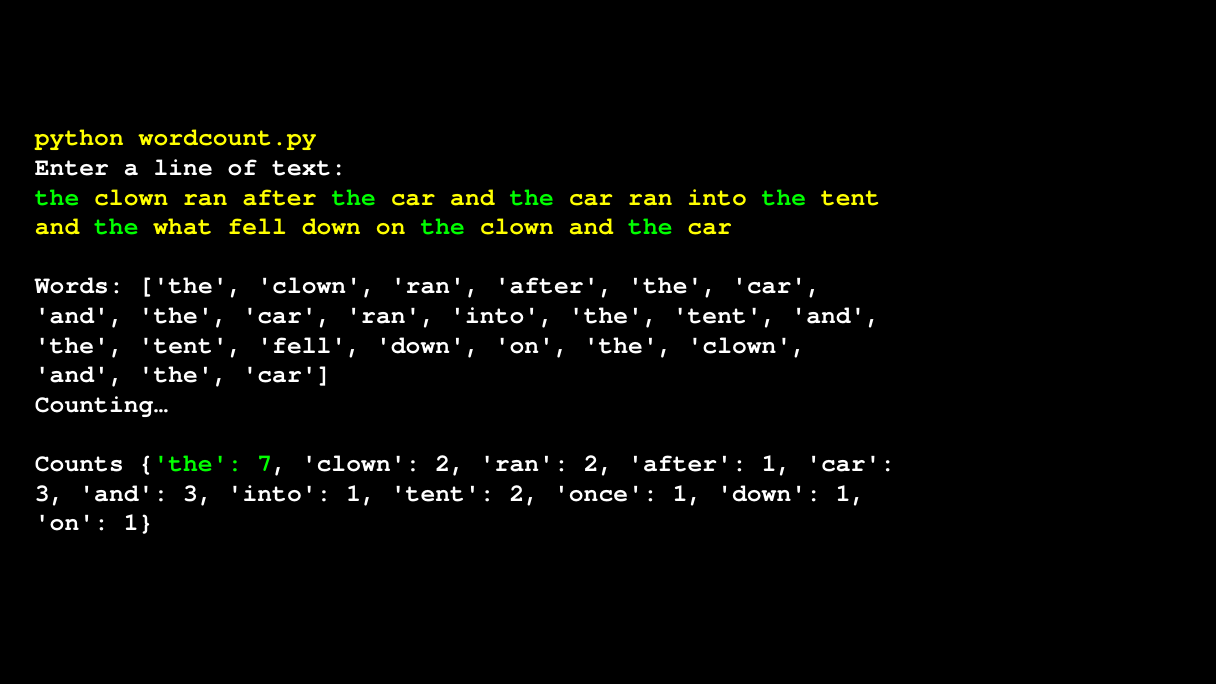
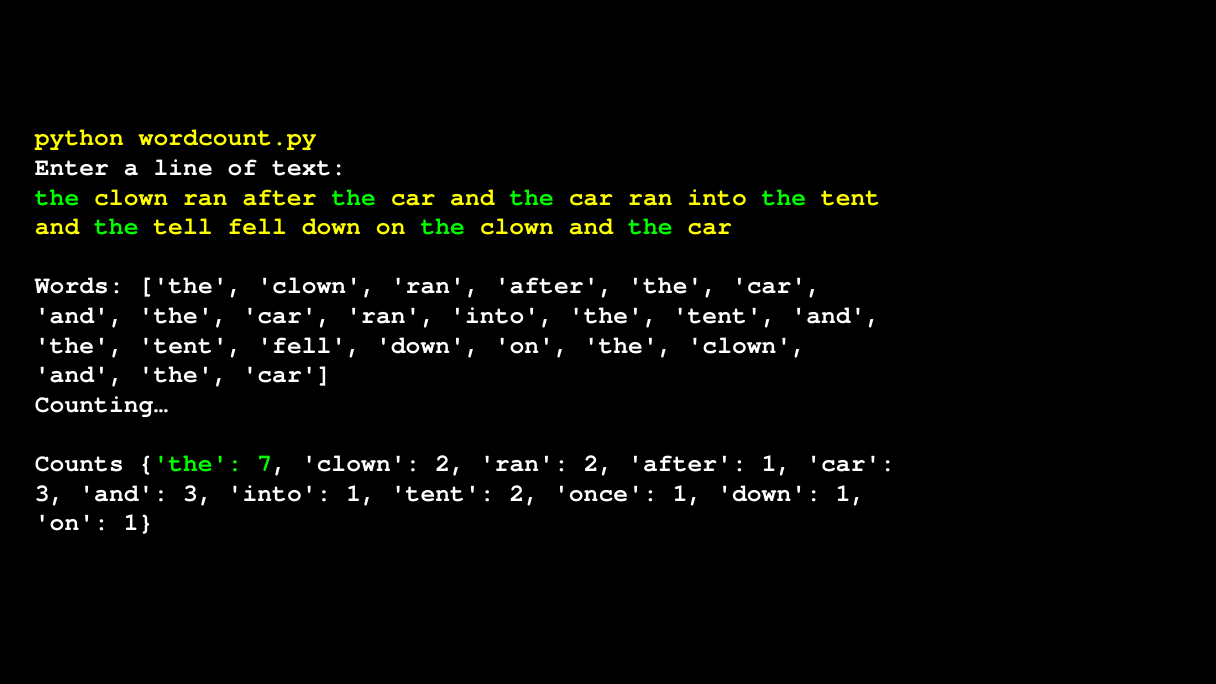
what: what -> tell (183, 227)
